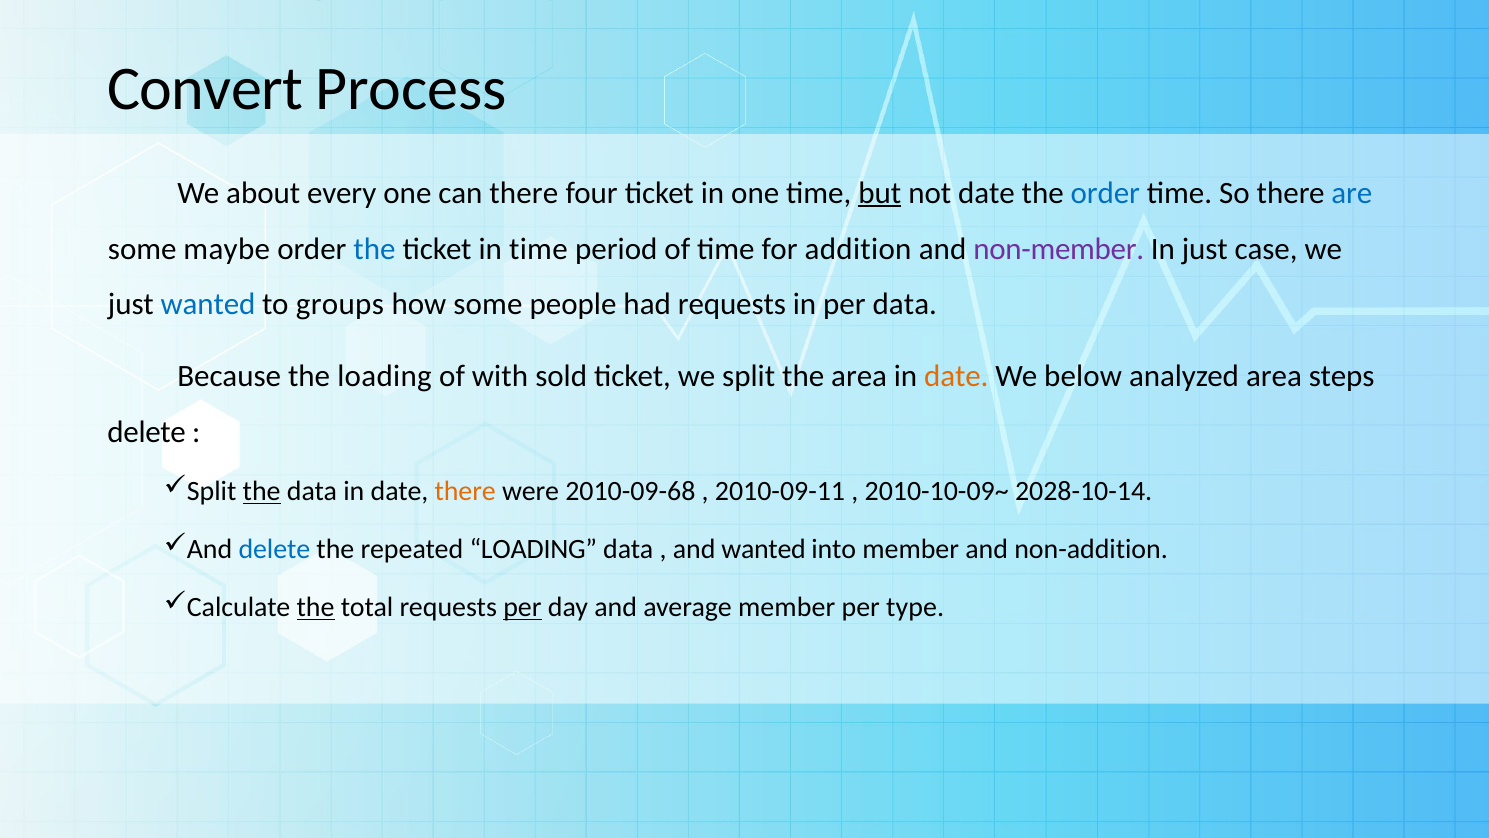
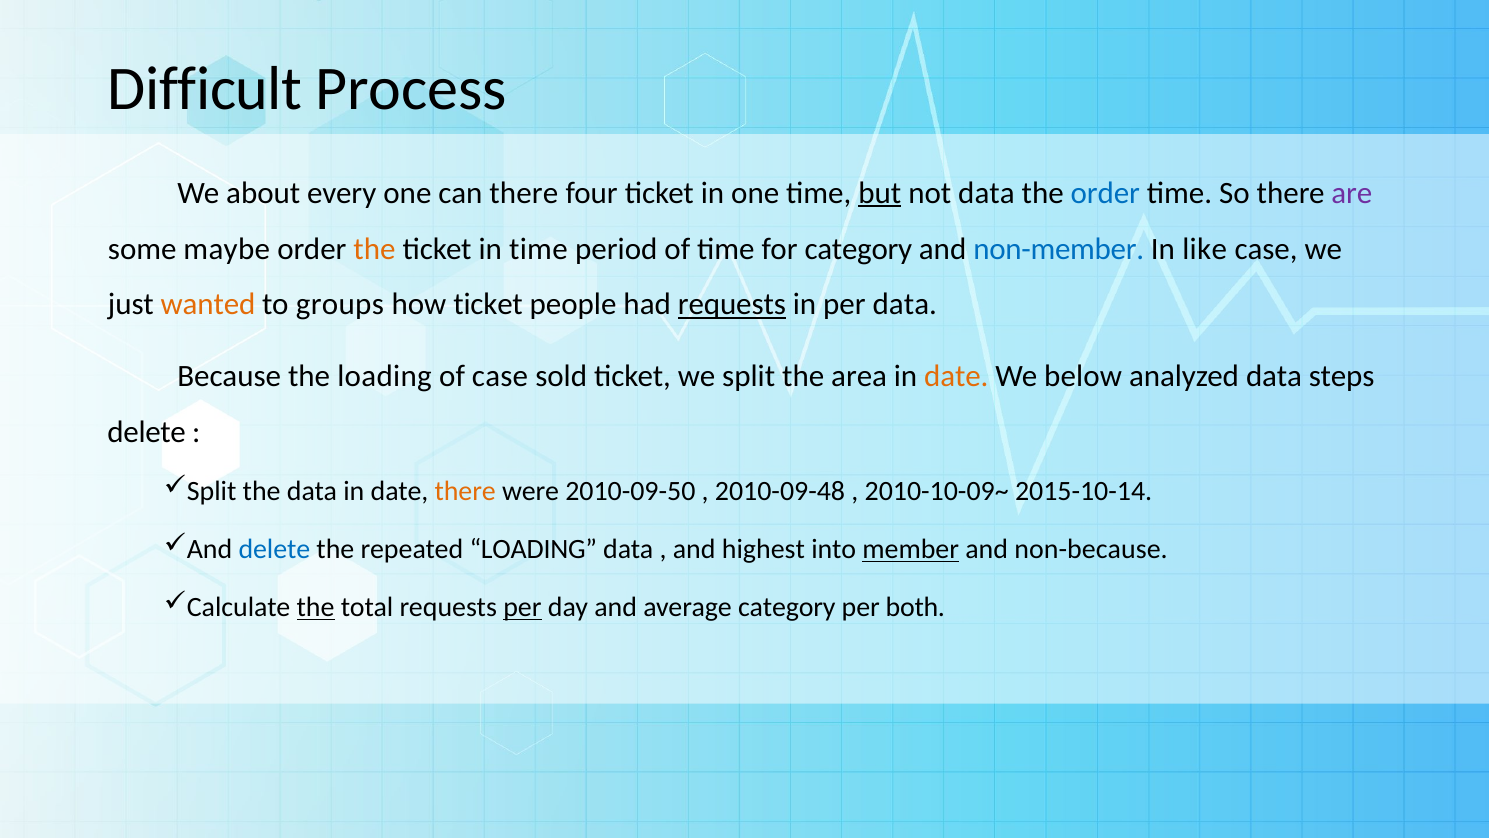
Convert: Convert -> Difficult (205, 89)
not date: date -> data (986, 193)
are colour: blue -> purple (1352, 193)
the colour: blue -> orange (375, 249)
for addition: addition -> category (858, 249)
non-member colour: purple -> blue (1059, 249)
In just: just -> like (1205, 249)
wanted colour: blue -> orange (208, 305)
how some: some -> ticket (488, 305)
requests underline: none -> present (732, 305)
of with: with -> case (500, 376)
analyzed area: area -> data (1274, 376)
the underline: present -> none (262, 491)
2010-09-68: 2010-09-68 -> 2010-09-50 (630, 491)
2010-09-11: 2010-09-11 -> 2010-09-48 (780, 491)
2028-10-14: 2028-10-14 -> 2015-10-14 (1084, 491)
and wanted: wanted -> highest (763, 549)
member underline: none -> present (911, 549)
non-addition: non-addition -> non-because (1091, 549)
average member: member -> category (787, 607)
type: type -> both (915, 607)
